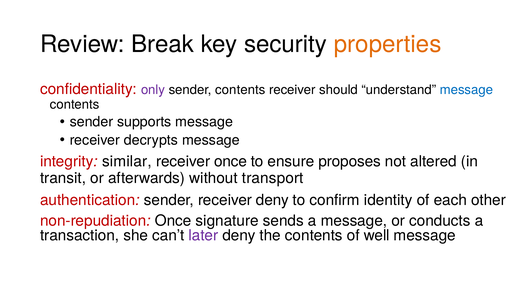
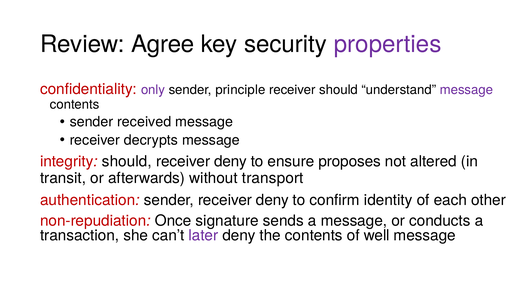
Break: Break -> Agree (163, 44)
properties colour: orange -> purple (388, 44)
sender contents: contents -> principle (240, 90)
message colour: blue -> purple (466, 90)
supports: supports -> received (144, 122)
integrity similar: similar -> should (127, 161)
once: once -> deny (231, 161)
